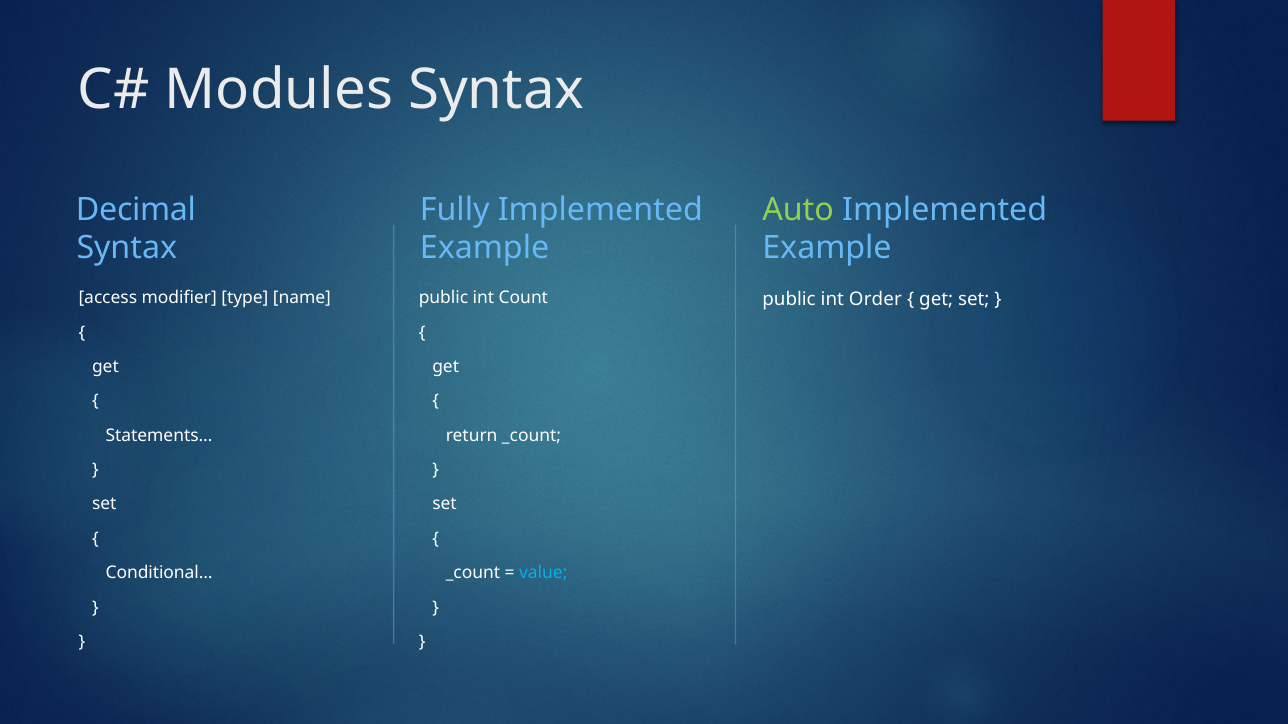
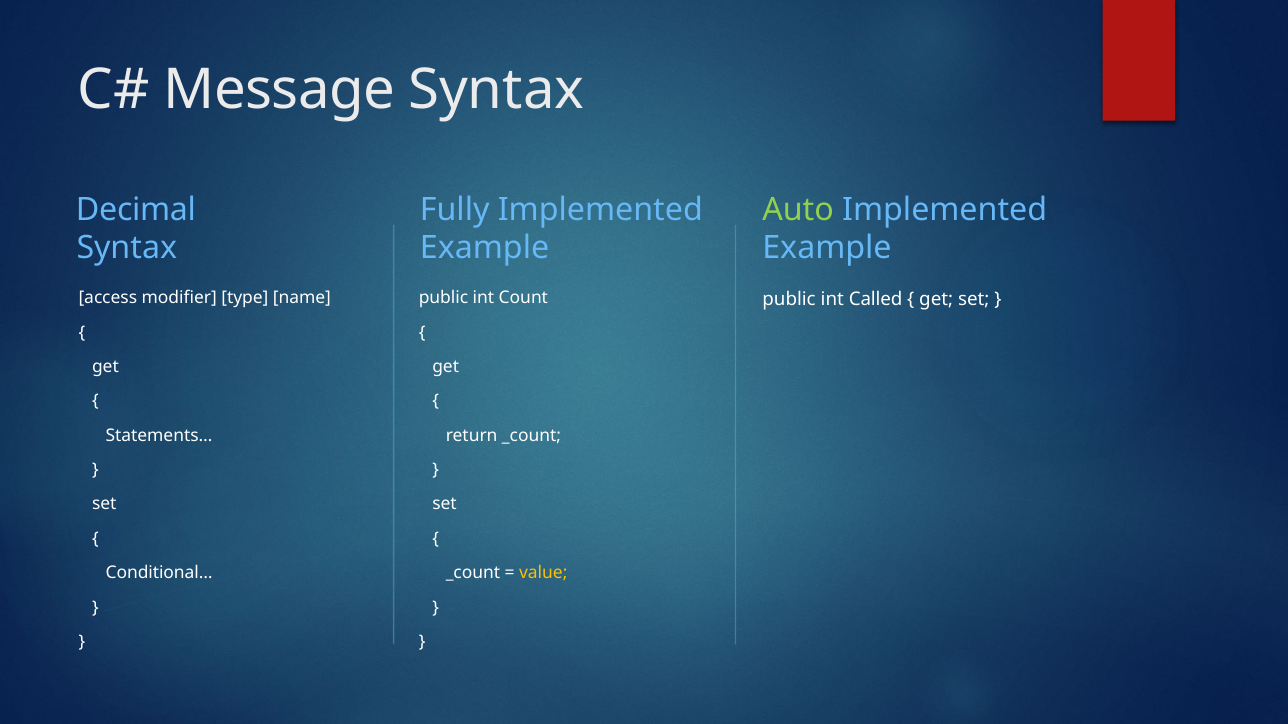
Modules: Modules -> Message (279, 90)
Order: Order -> Called (876, 299)
value colour: light blue -> yellow (543, 573)
